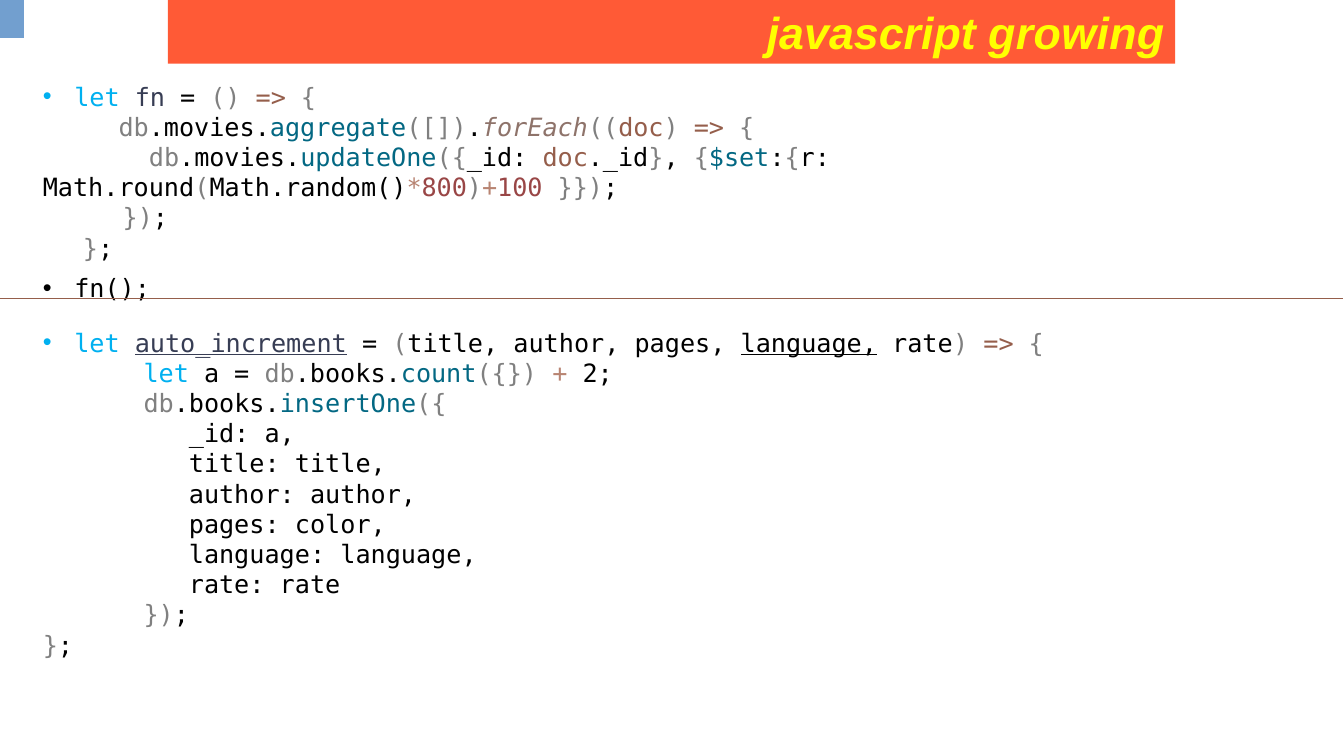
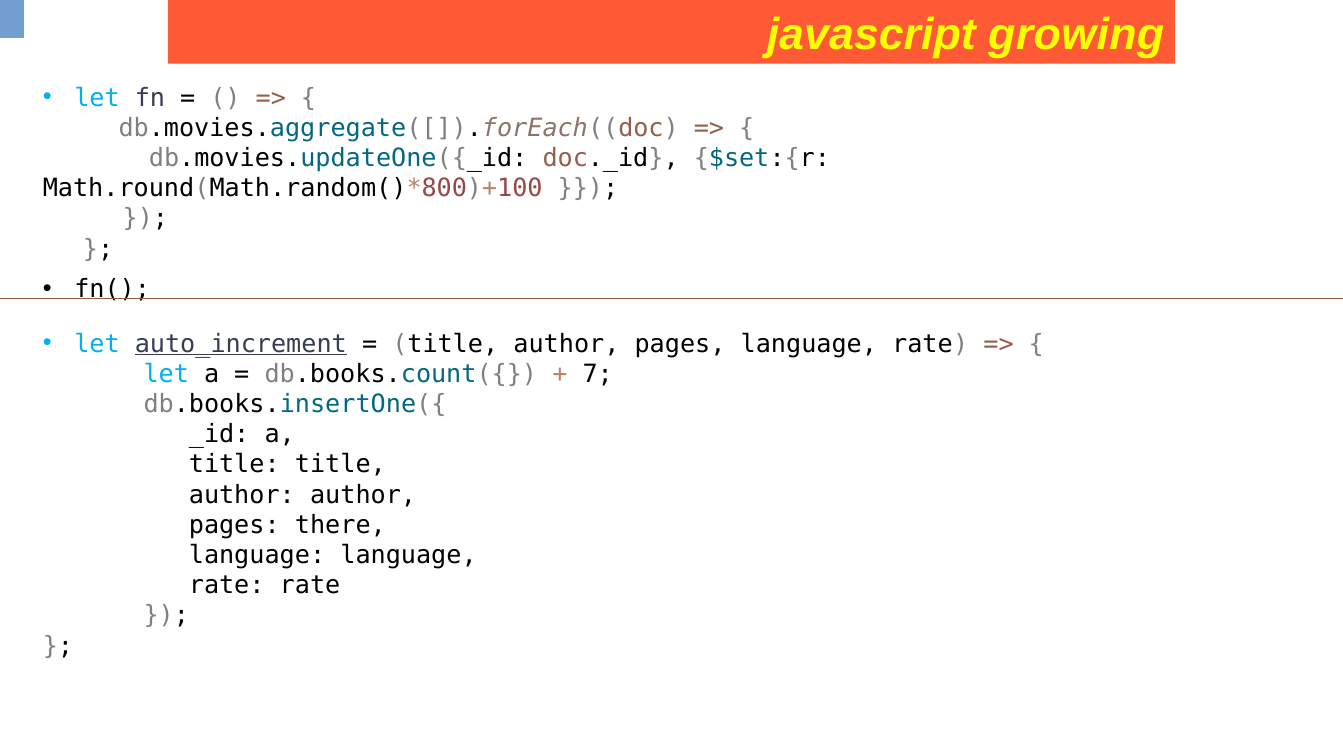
language underline: present -> none (809, 344)
2: 2 -> 7 (598, 374)
color: color -> there (340, 525)
